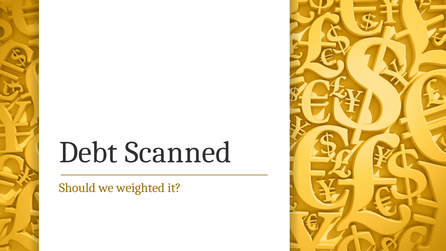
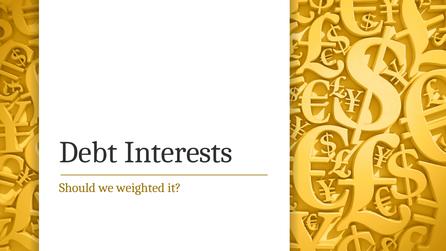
Scanned: Scanned -> Interests (178, 152)
